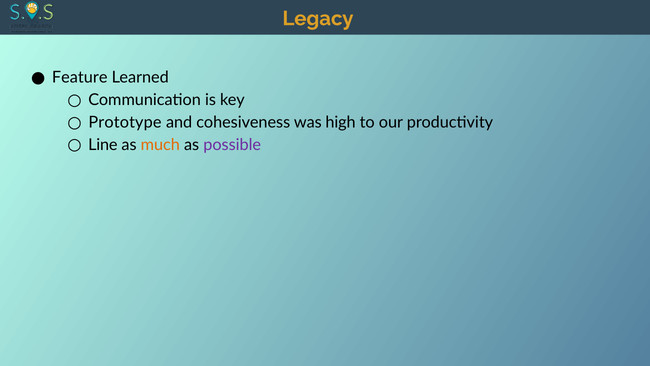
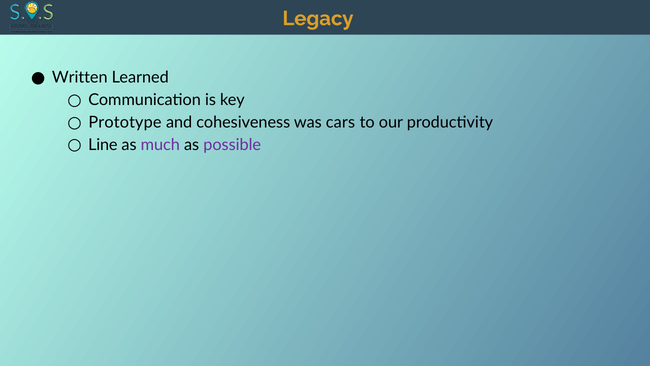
Feature: Feature -> Written (80, 77)
high: high -> cars (340, 122)
much colour: orange -> purple (160, 145)
